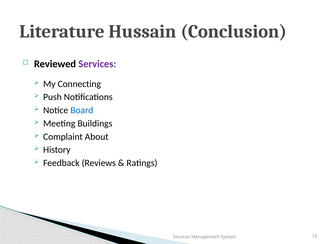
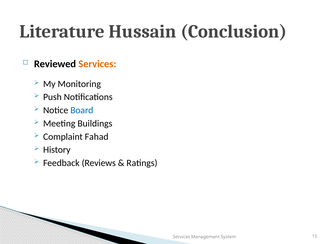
Services colour: purple -> orange (97, 64)
Connecting: Connecting -> Monitoring (79, 84)
About: About -> Fahad (97, 137)
